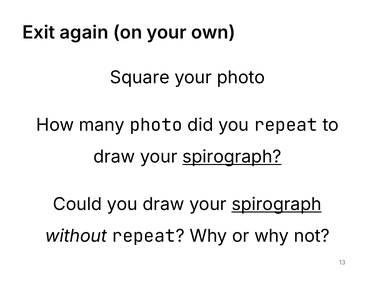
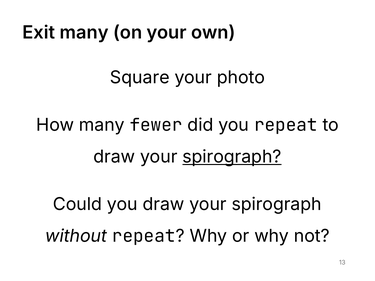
Exit again: again -> many (84, 33)
many photo: photo -> fewer (156, 125)
spirograph underline: present -> none (277, 204)
